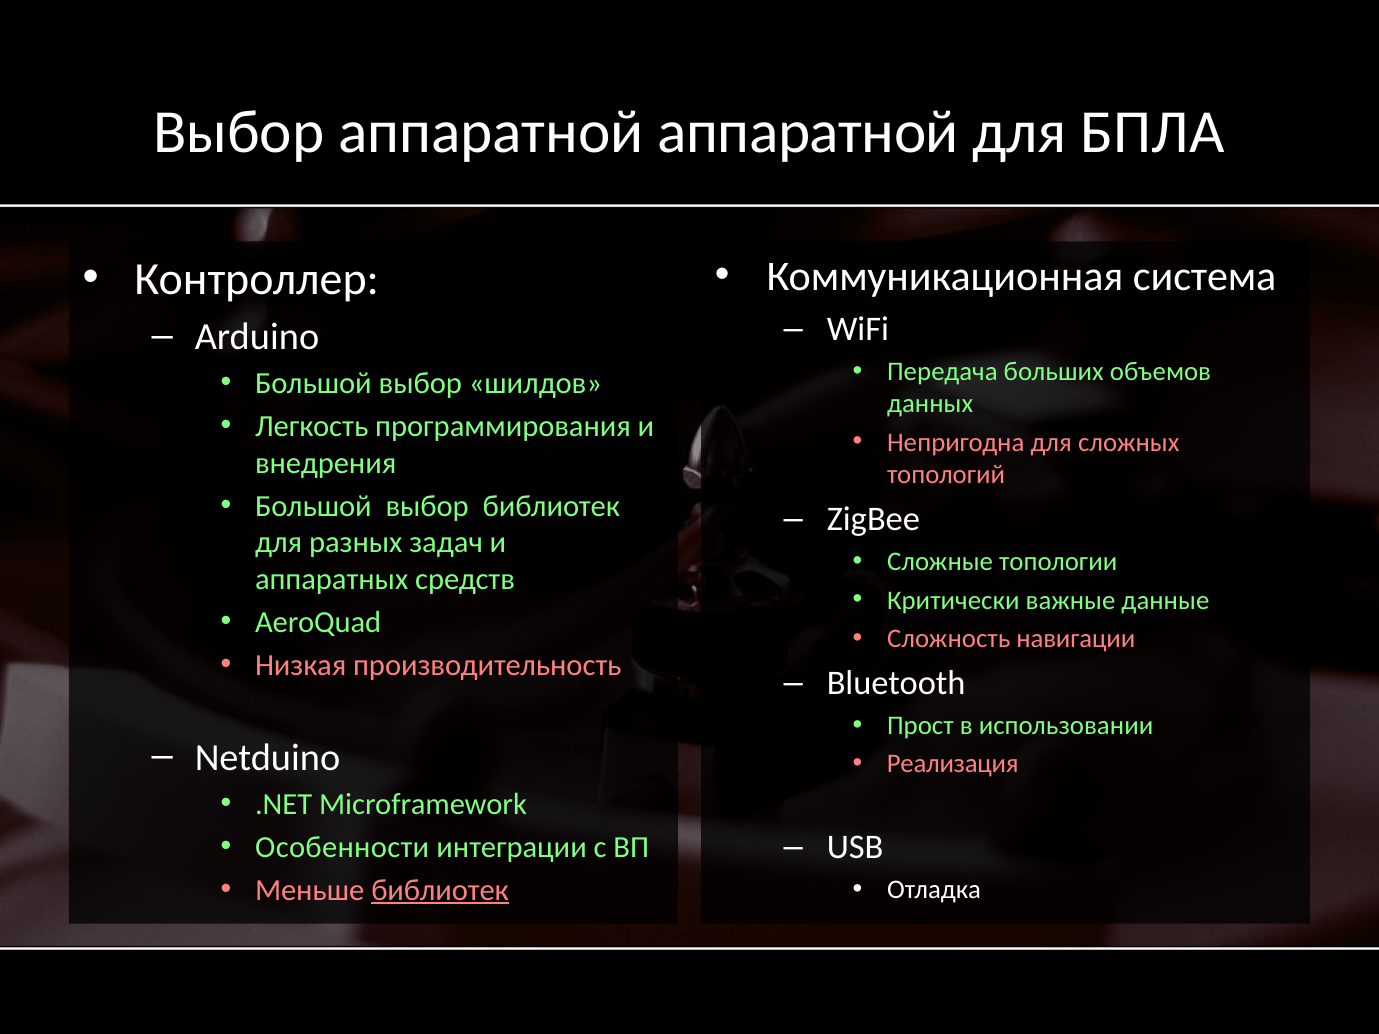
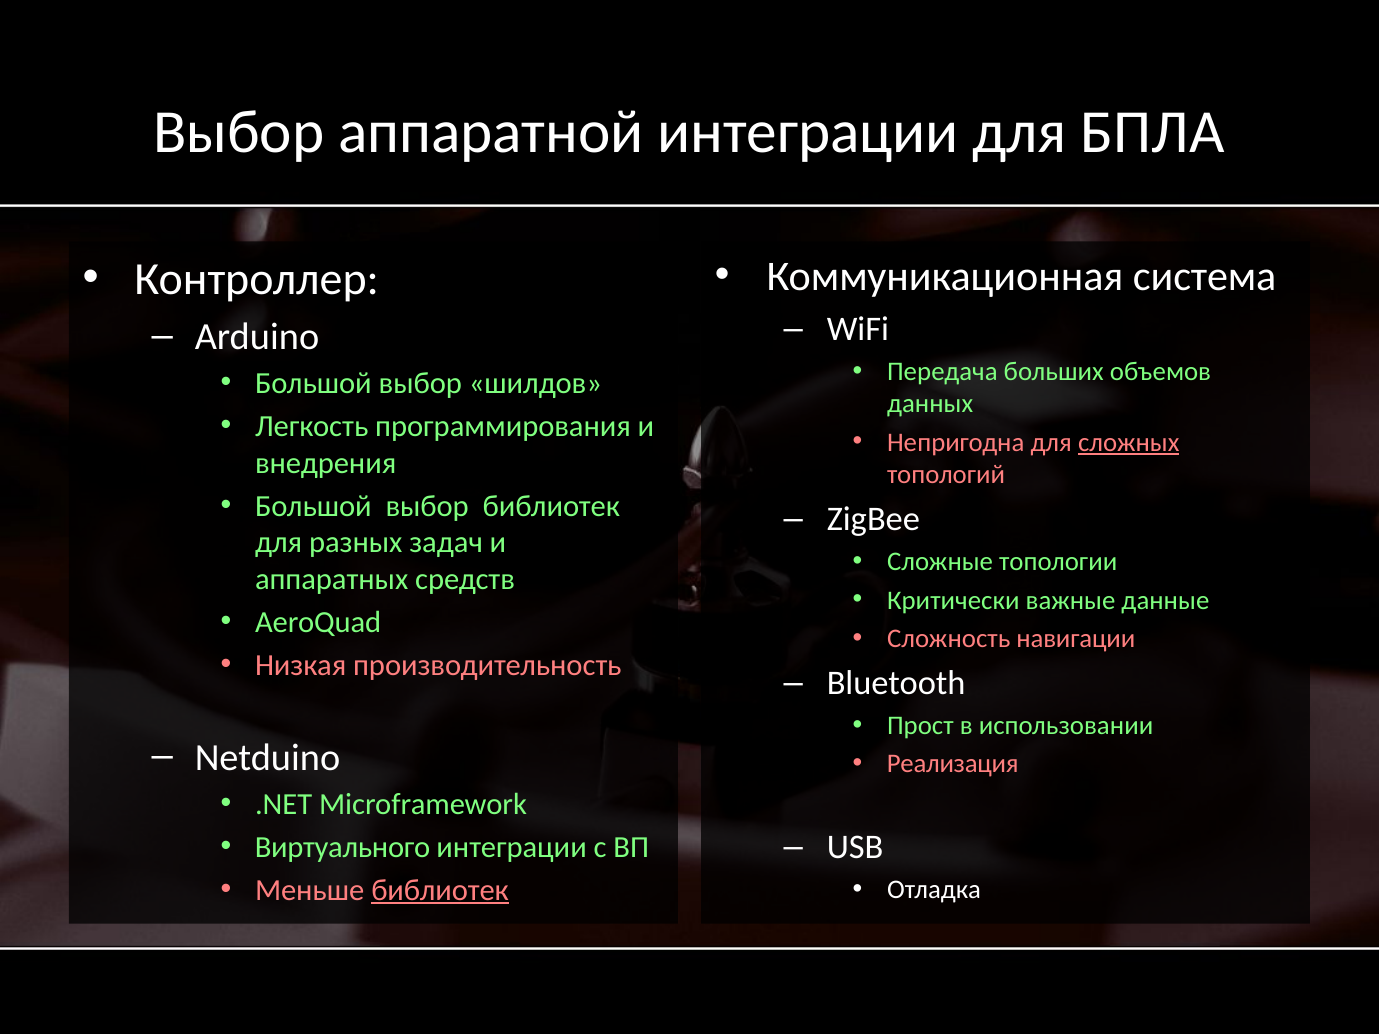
аппаратной аппаратной: аппаратной -> интеграции (808, 132)
сложных underline: none -> present (1129, 442)
Особенности: Особенности -> Виртуального (343, 847)
